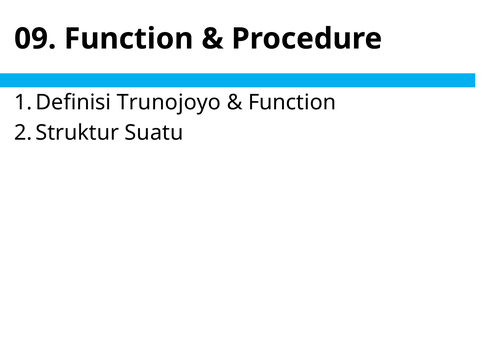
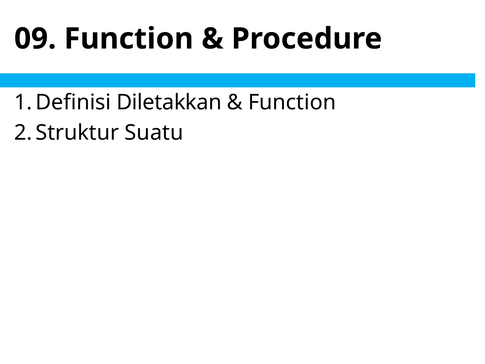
Trunojoyo: Trunojoyo -> Diletakkan (169, 102)
